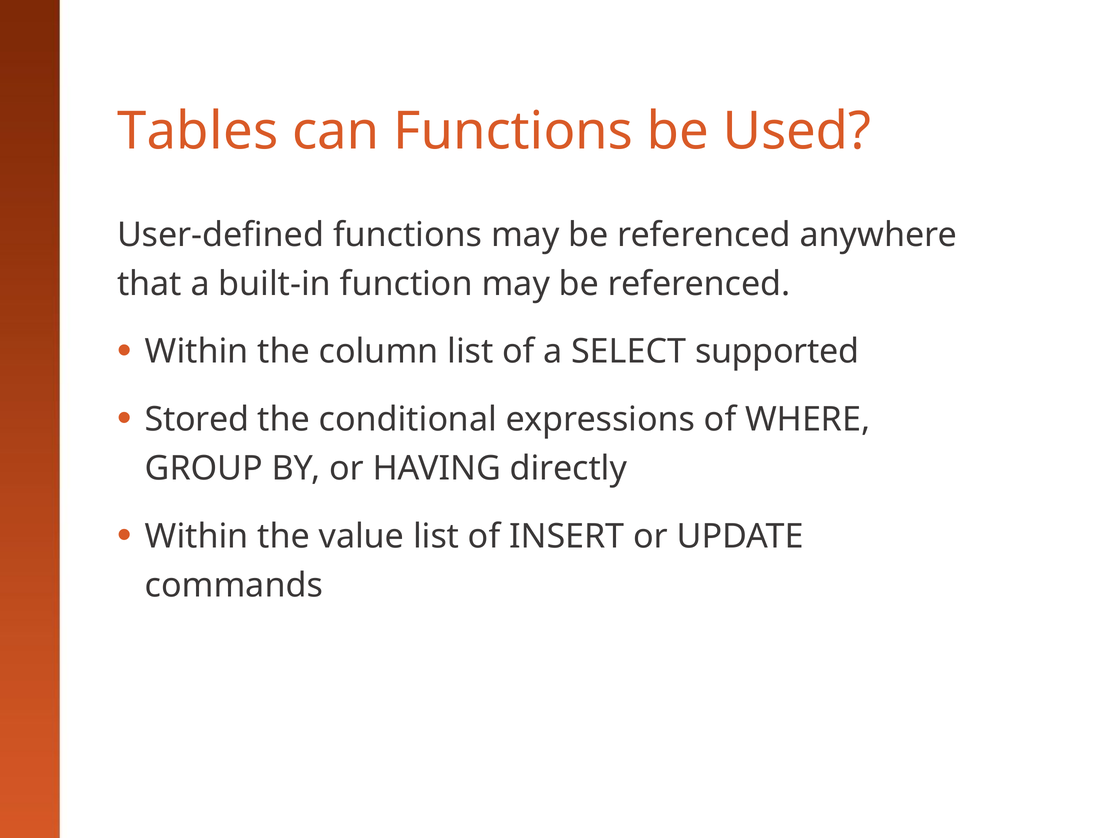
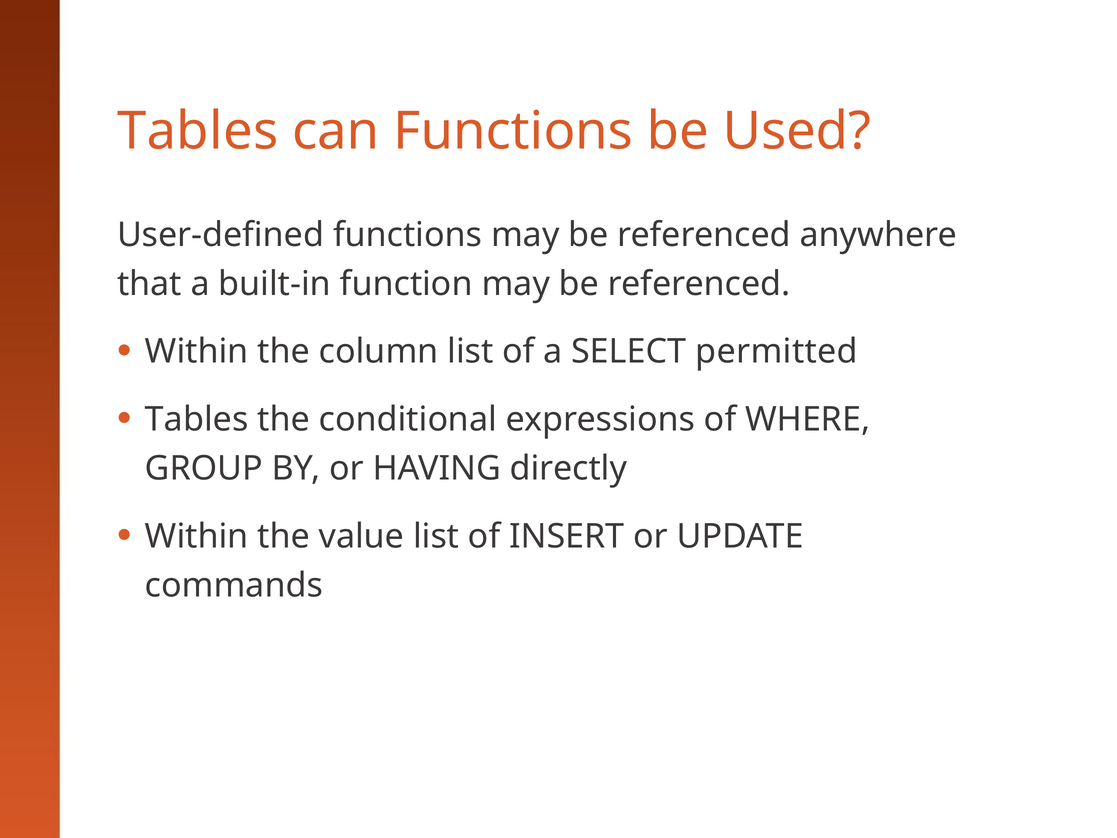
supported: supported -> permitted (777, 352)
Stored: Stored -> Tables (197, 419)
